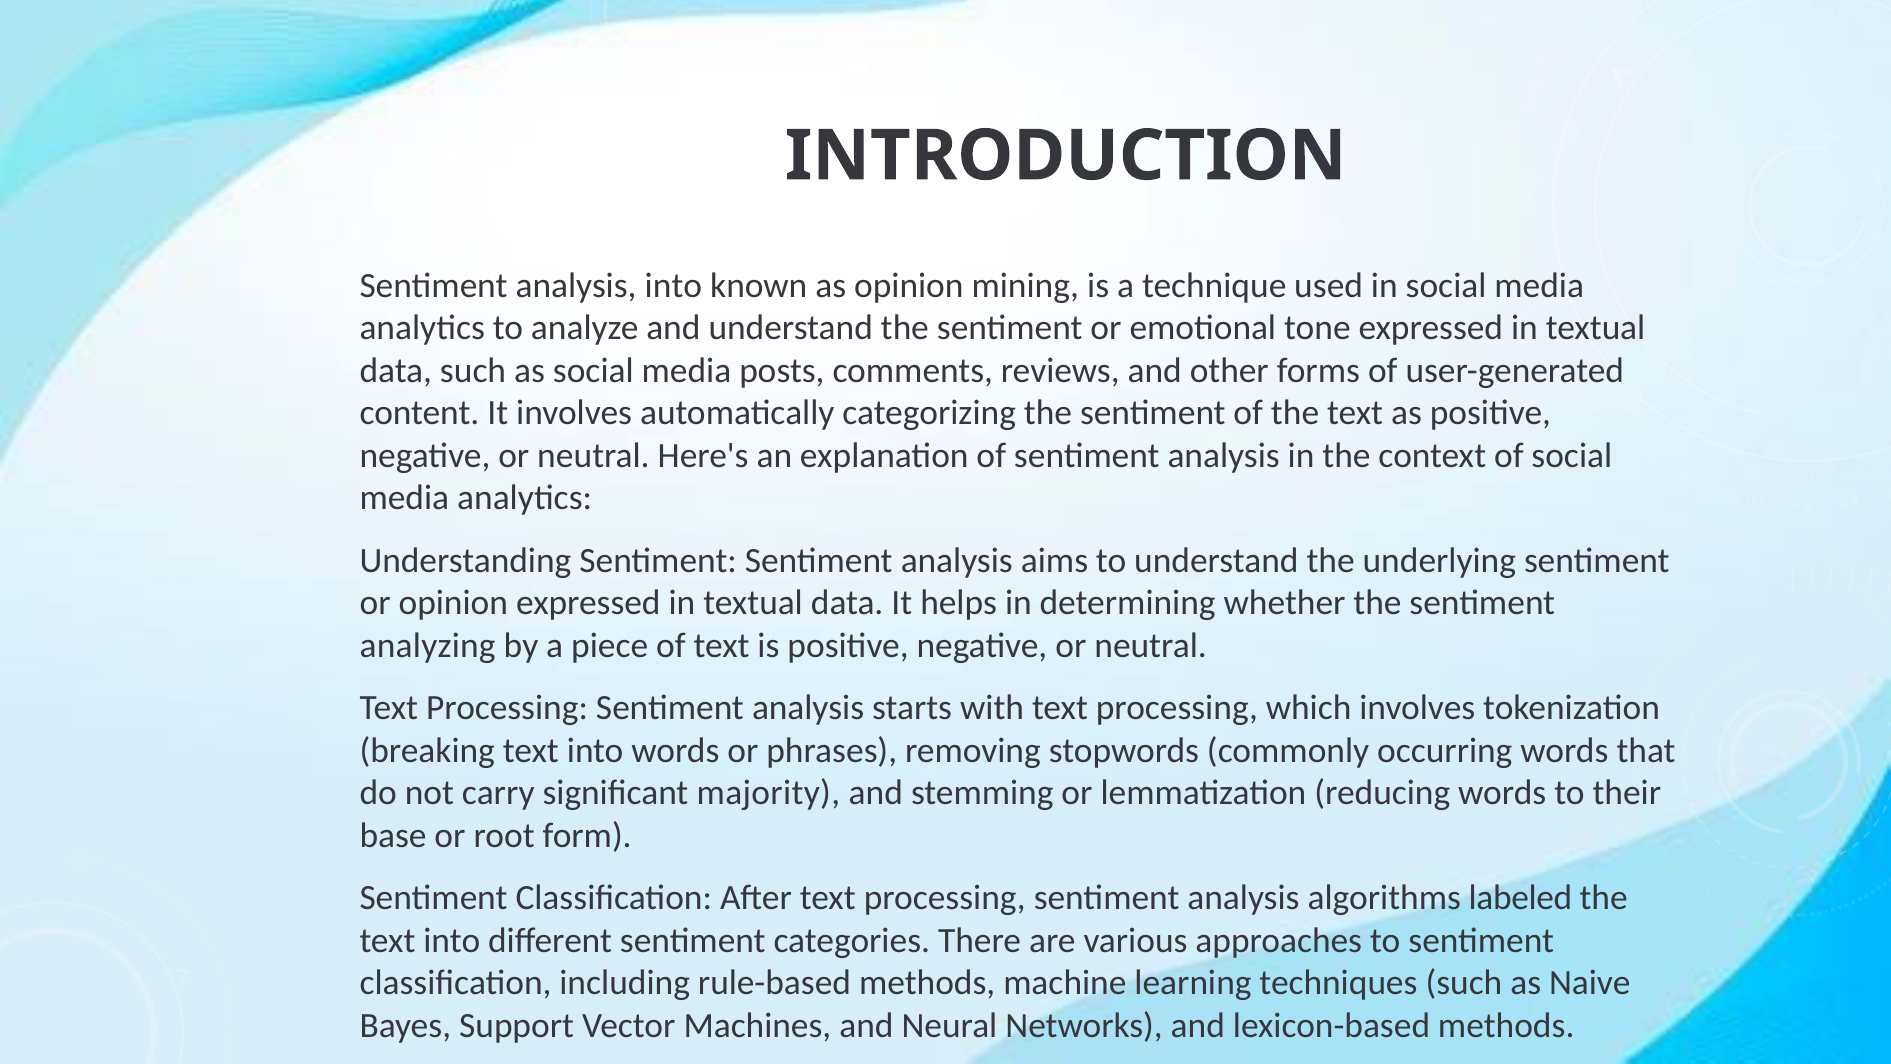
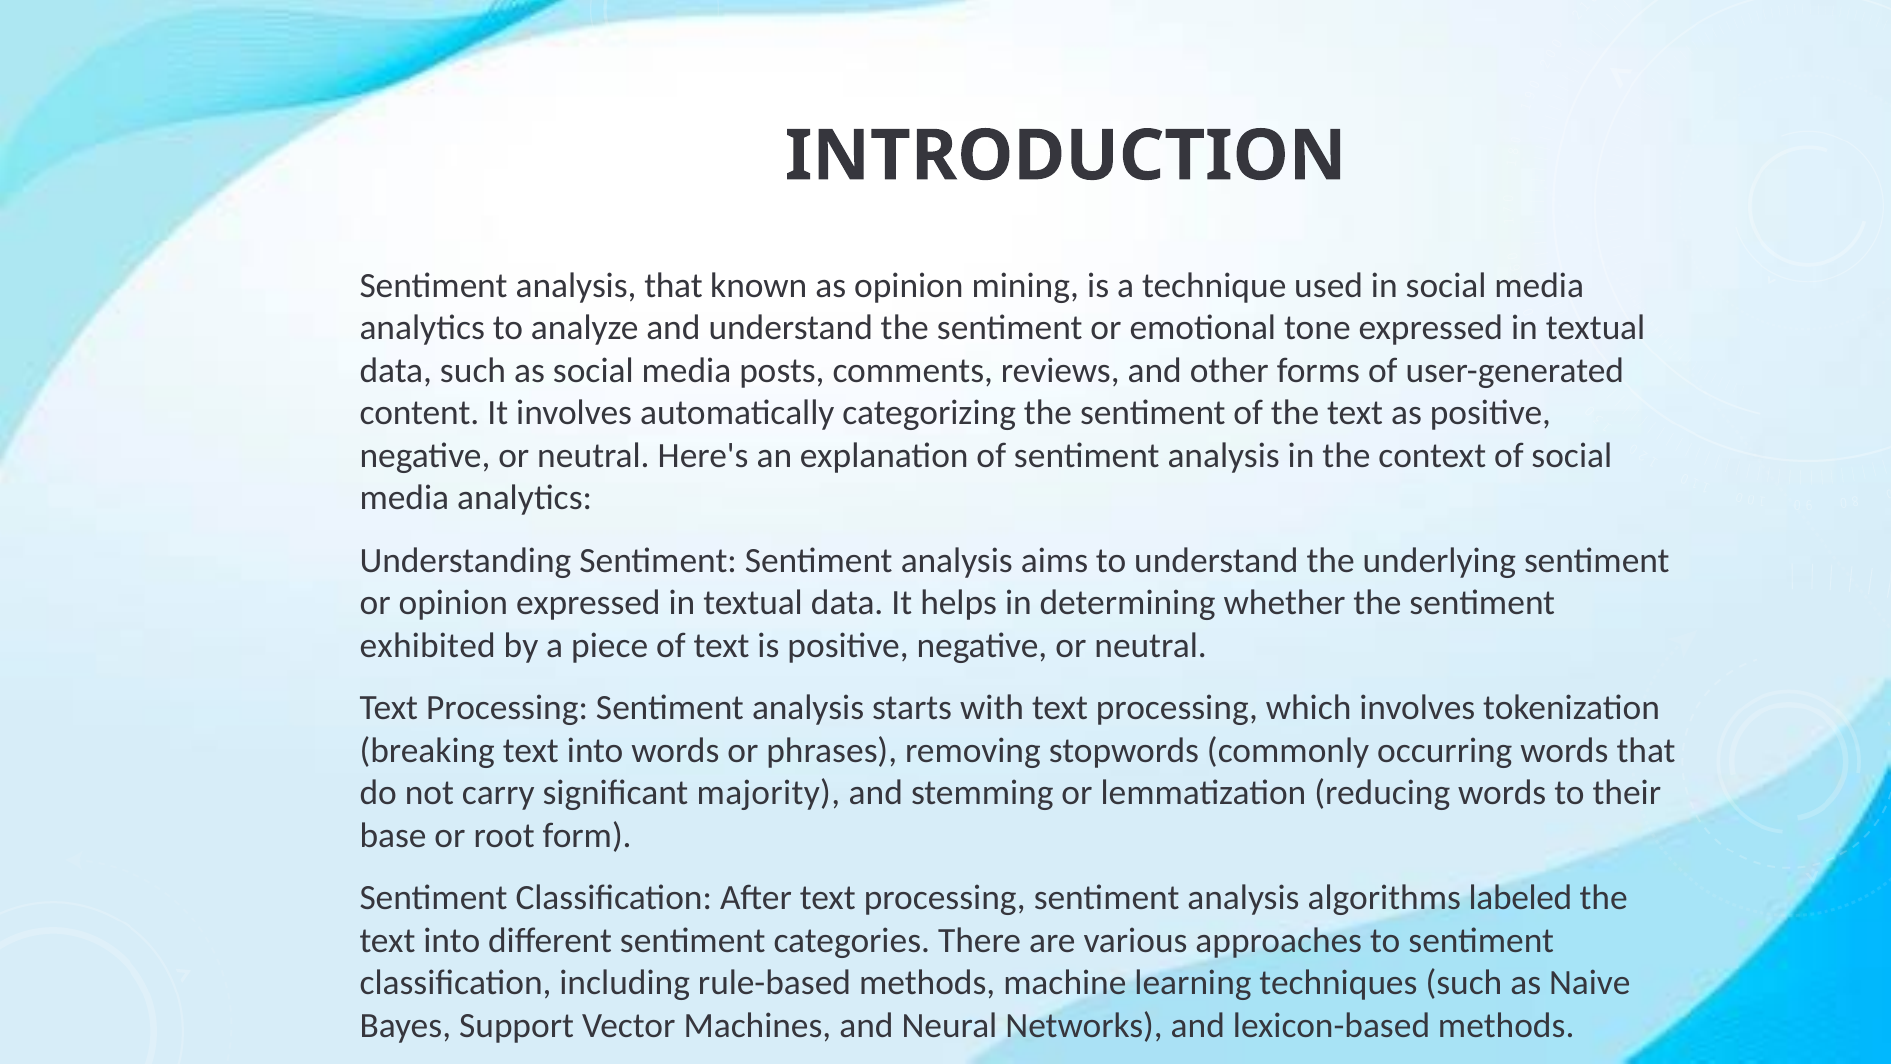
analysis into: into -> that (674, 285)
analyzing: analyzing -> exhibited (428, 645)
